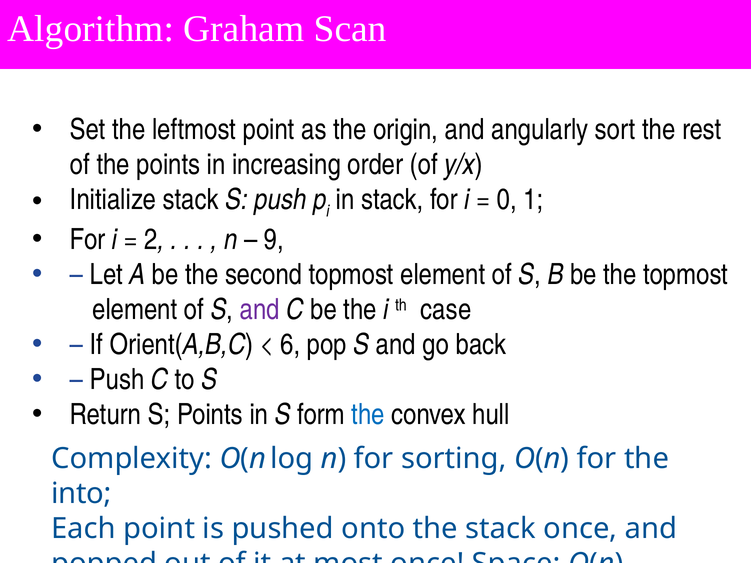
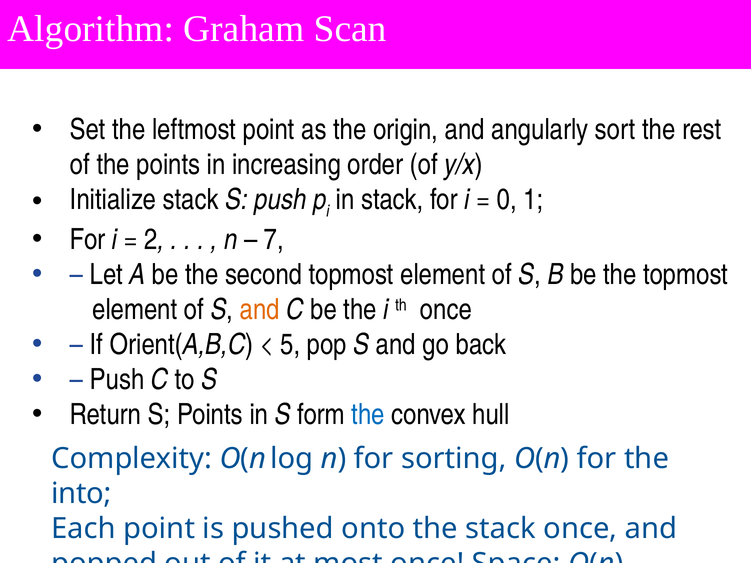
9: 9 -> 7 (274, 240)
and colour: purple -> orange (260, 310)
th case: case -> once (446, 310)
6: 6 -> 5 (290, 345)
